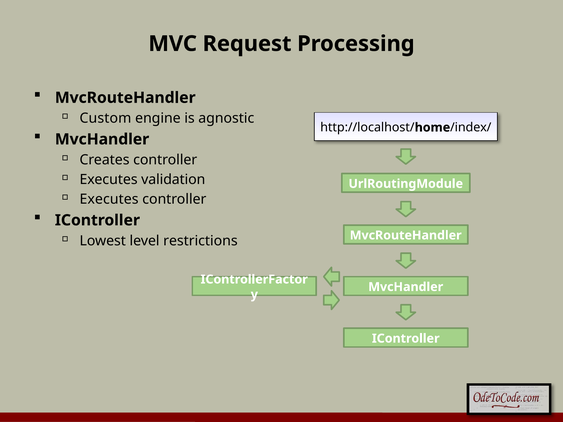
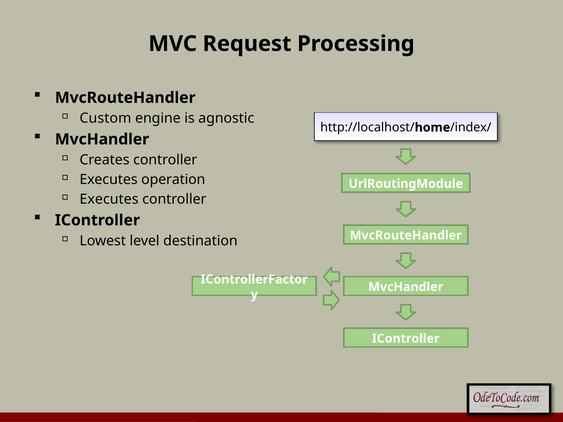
validation: validation -> operation (173, 180)
restrictions: restrictions -> destination (200, 241)
